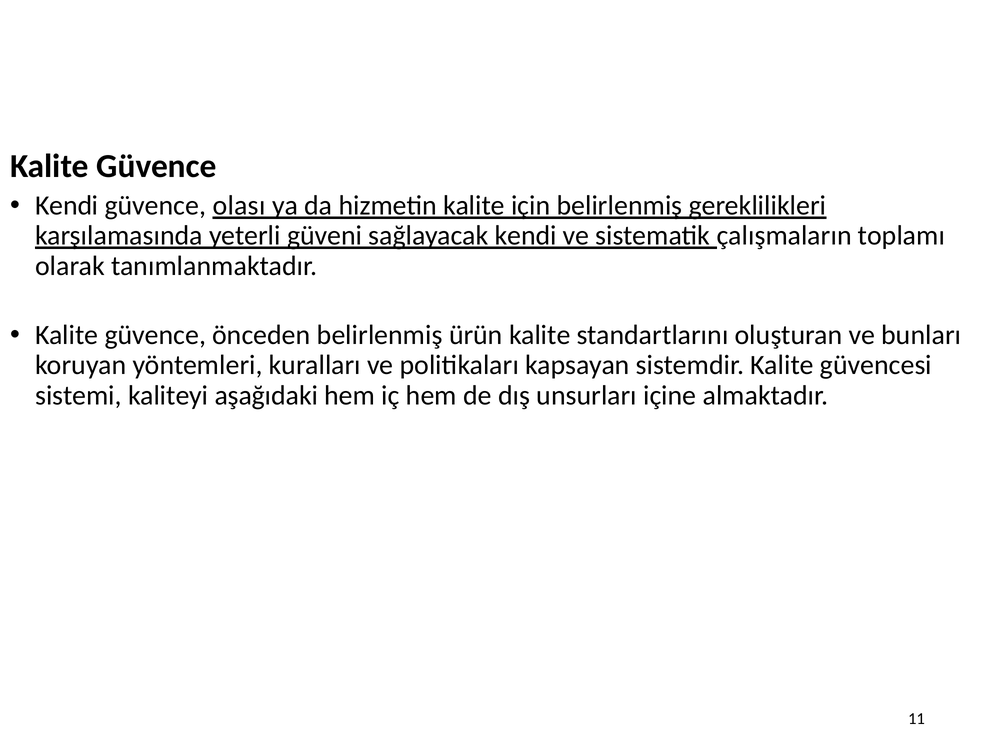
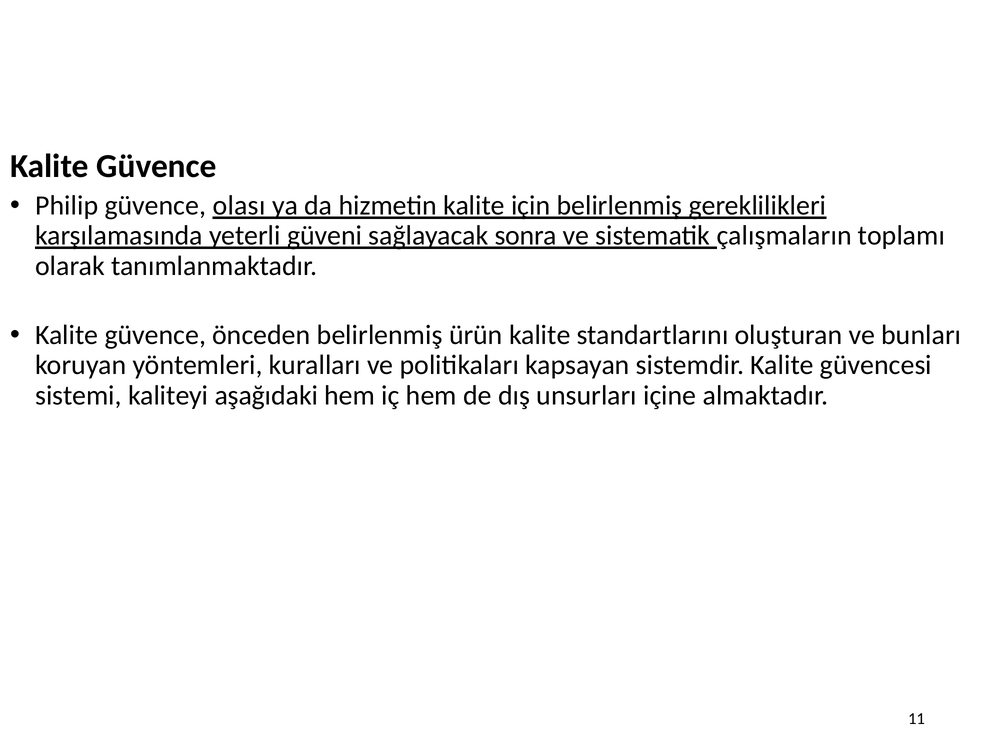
Kendi: Kendi -> Philip (67, 206)
sağlayacak kendi: kendi -> sonra (526, 236)
